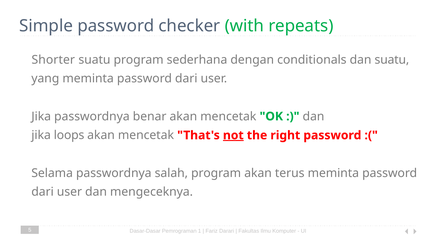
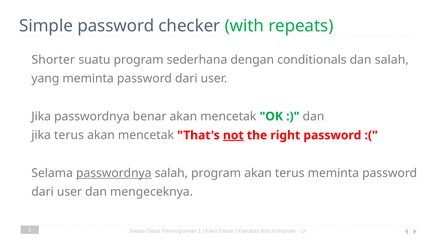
dan suatu: suatu -> salah (392, 60)
jika loops: loops -> terus (69, 135)
passwordnya underline: none -> present (114, 173)
